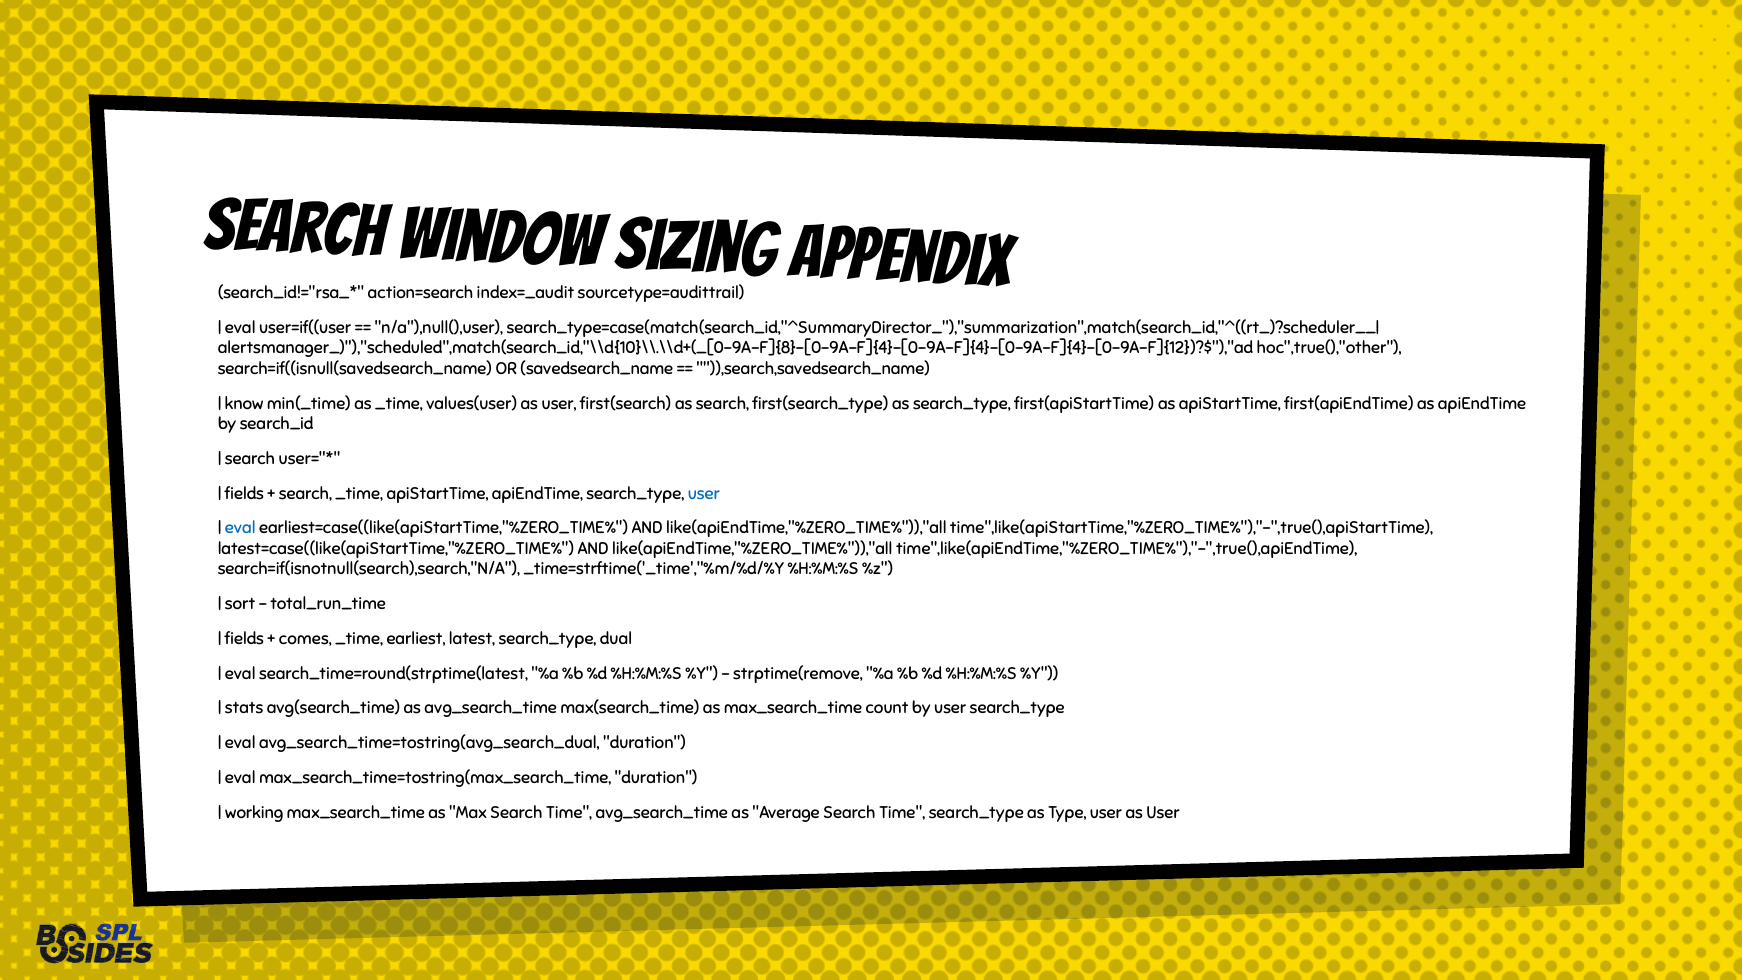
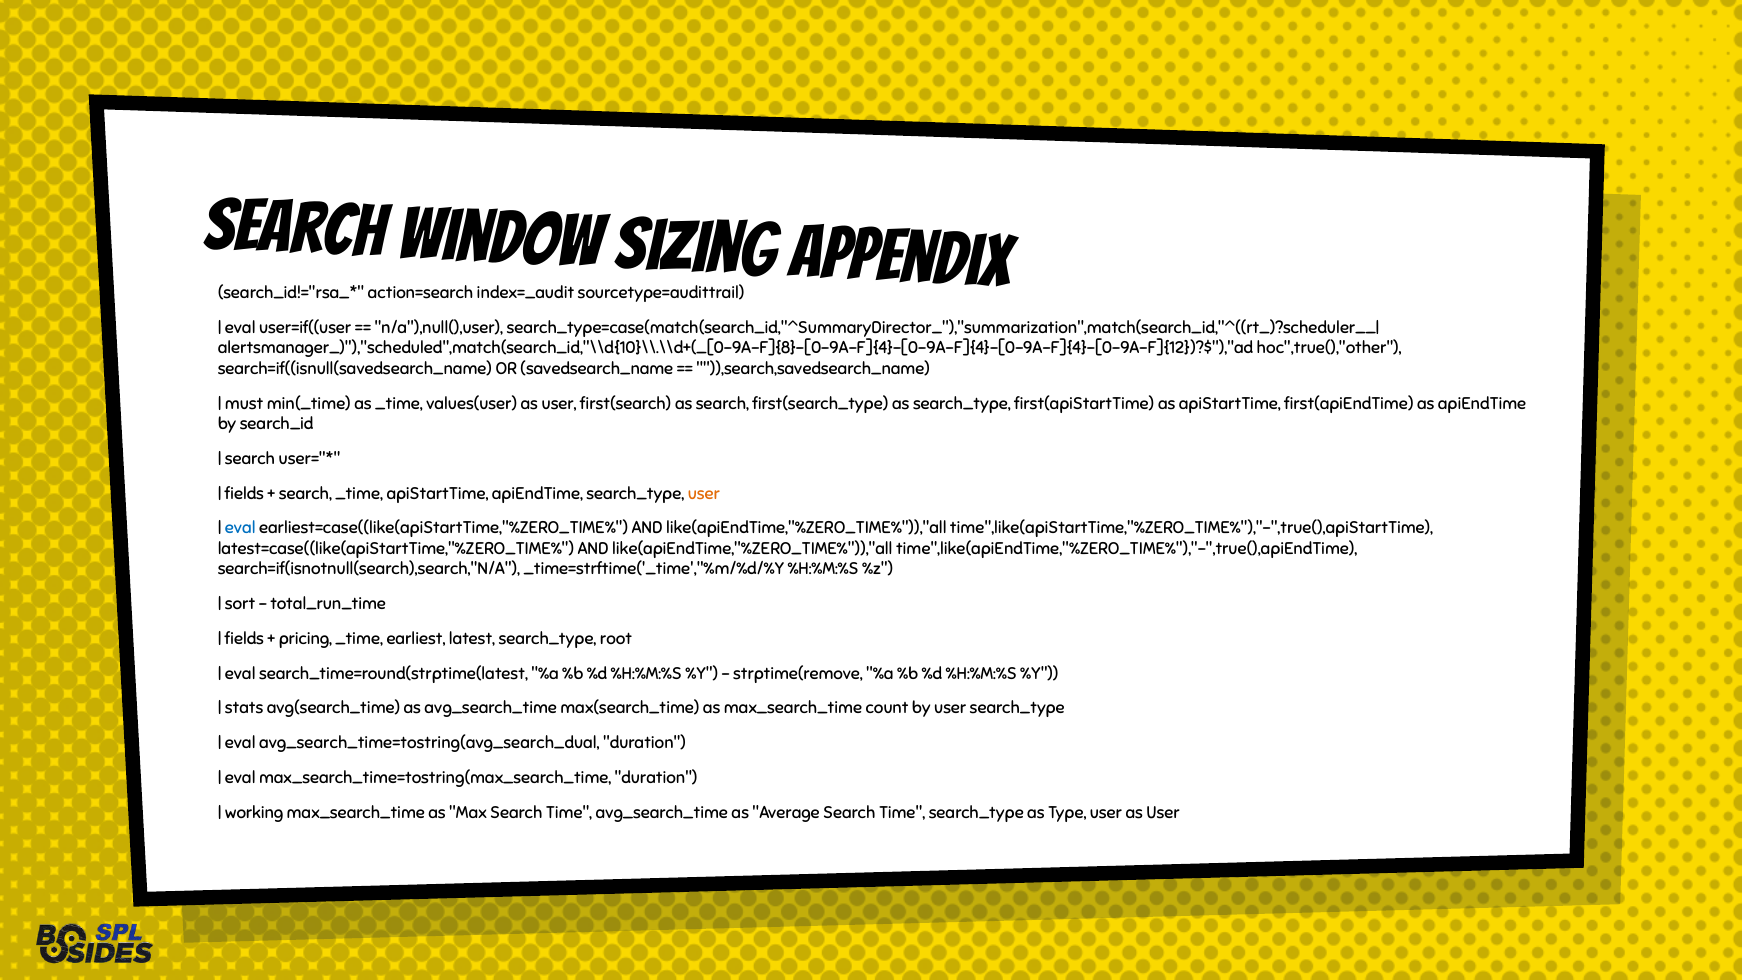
know: know -> must (244, 403)
user colour: blue -> orange (704, 493)
comes: comes -> pricing (305, 639)
dual: dual -> root (616, 639)
